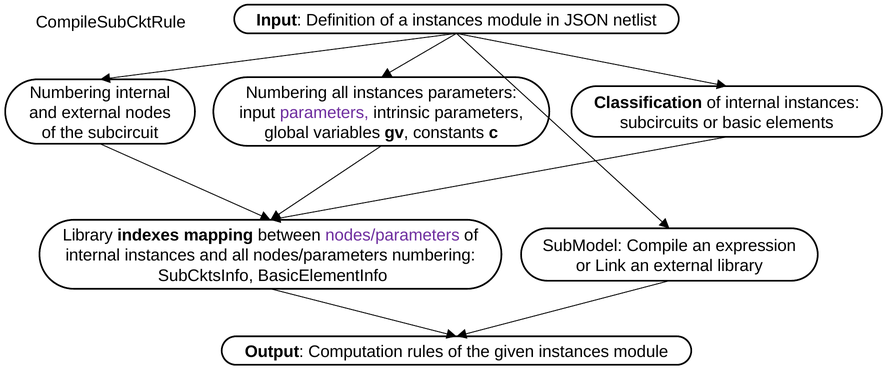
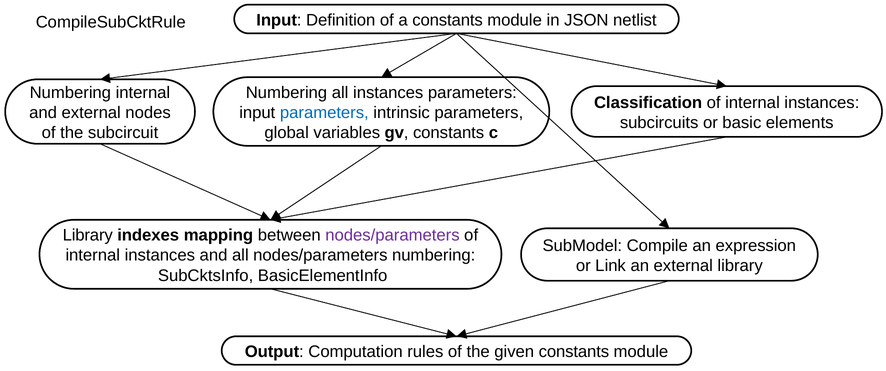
a instances: instances -> constants (448, 20)
parameters colour: purple -> blue (324, 113)
given instances: instances -> constants (574, 352)
